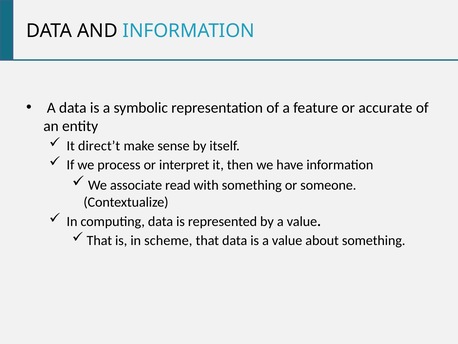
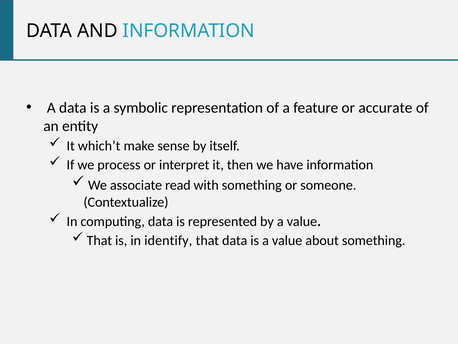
direct’t: direct’t -> which’t (99, 146)
scheme: scheme -> identify (168, 240)
